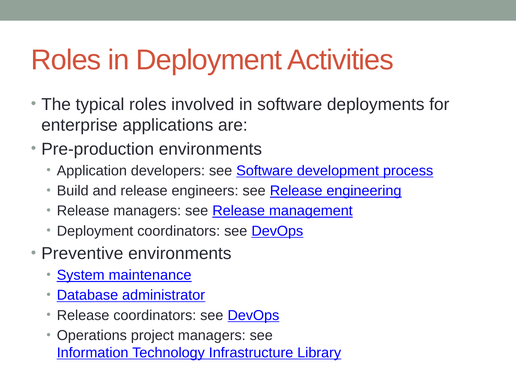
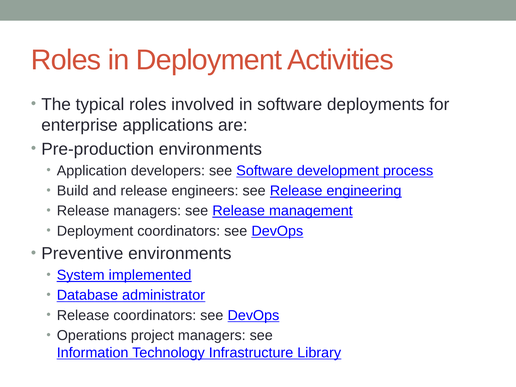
maintenance: maintenance -> implemented (150, 275)
